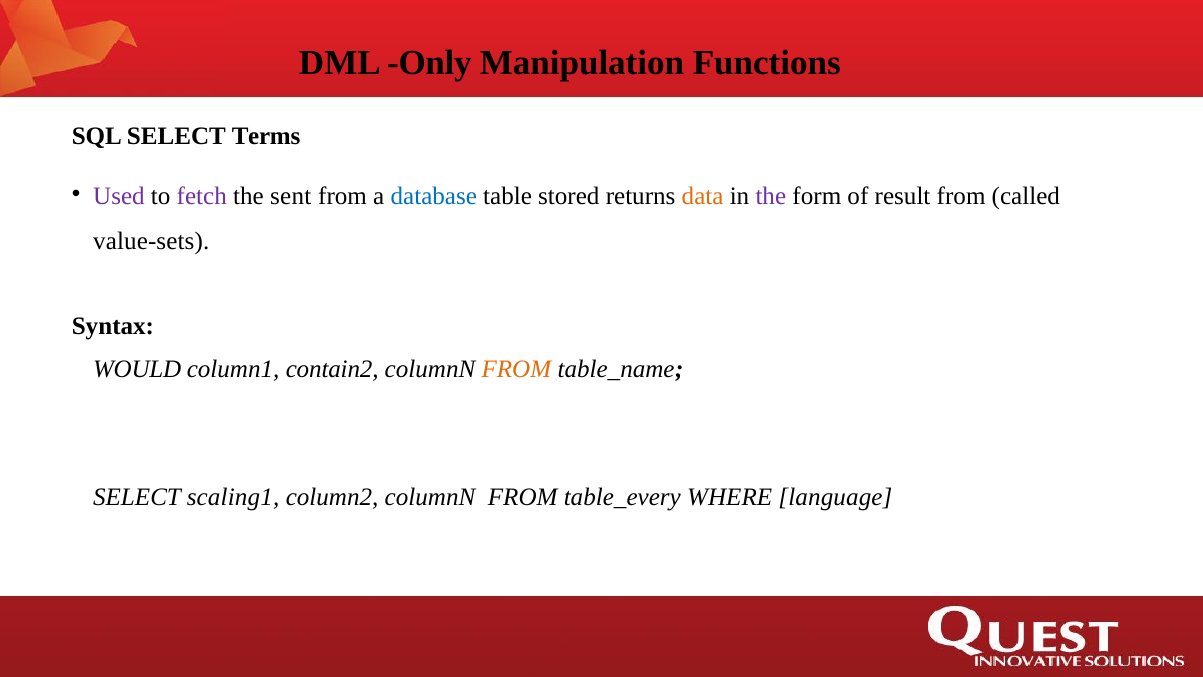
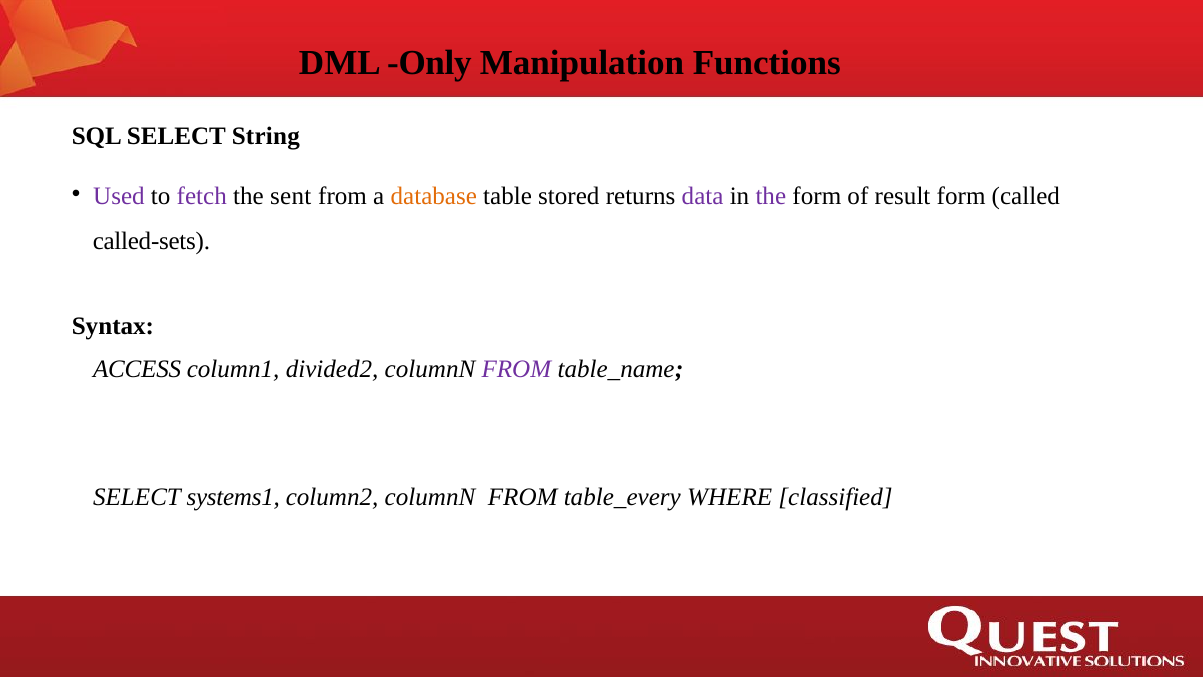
Terms: Terms -> String (266, 136)
database colour: blue -> orange (434, 196)
data colour: orange -> purple (703, 196)
result from: from -> form (961, 196)
value-sets: value-sets -> called-sets (151, 242)
WOULD: WOULD -> ACCESS (137, 369)
contain2: contain2 -> divided2 (332, 369)
FROM colour: orange -> purple (516, 369)
scaling1: scaling1 -> systems1 (233, 497)
language: language -> classified (836, 497)
